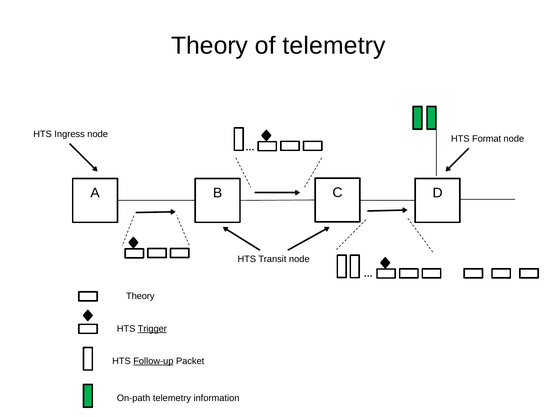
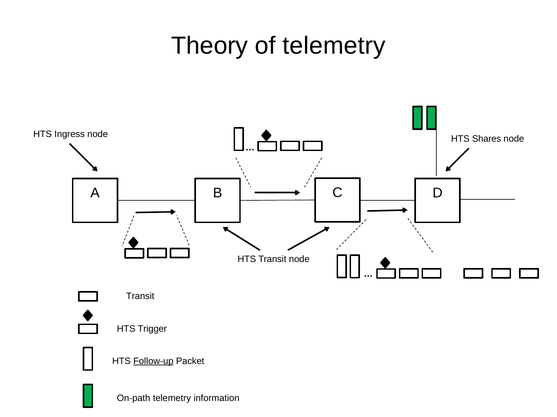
Format: Format -> Shares (487, 139)
Theory: Theory -> Transit (140, 297)
Trigger underline: present -> none (152, 329)
